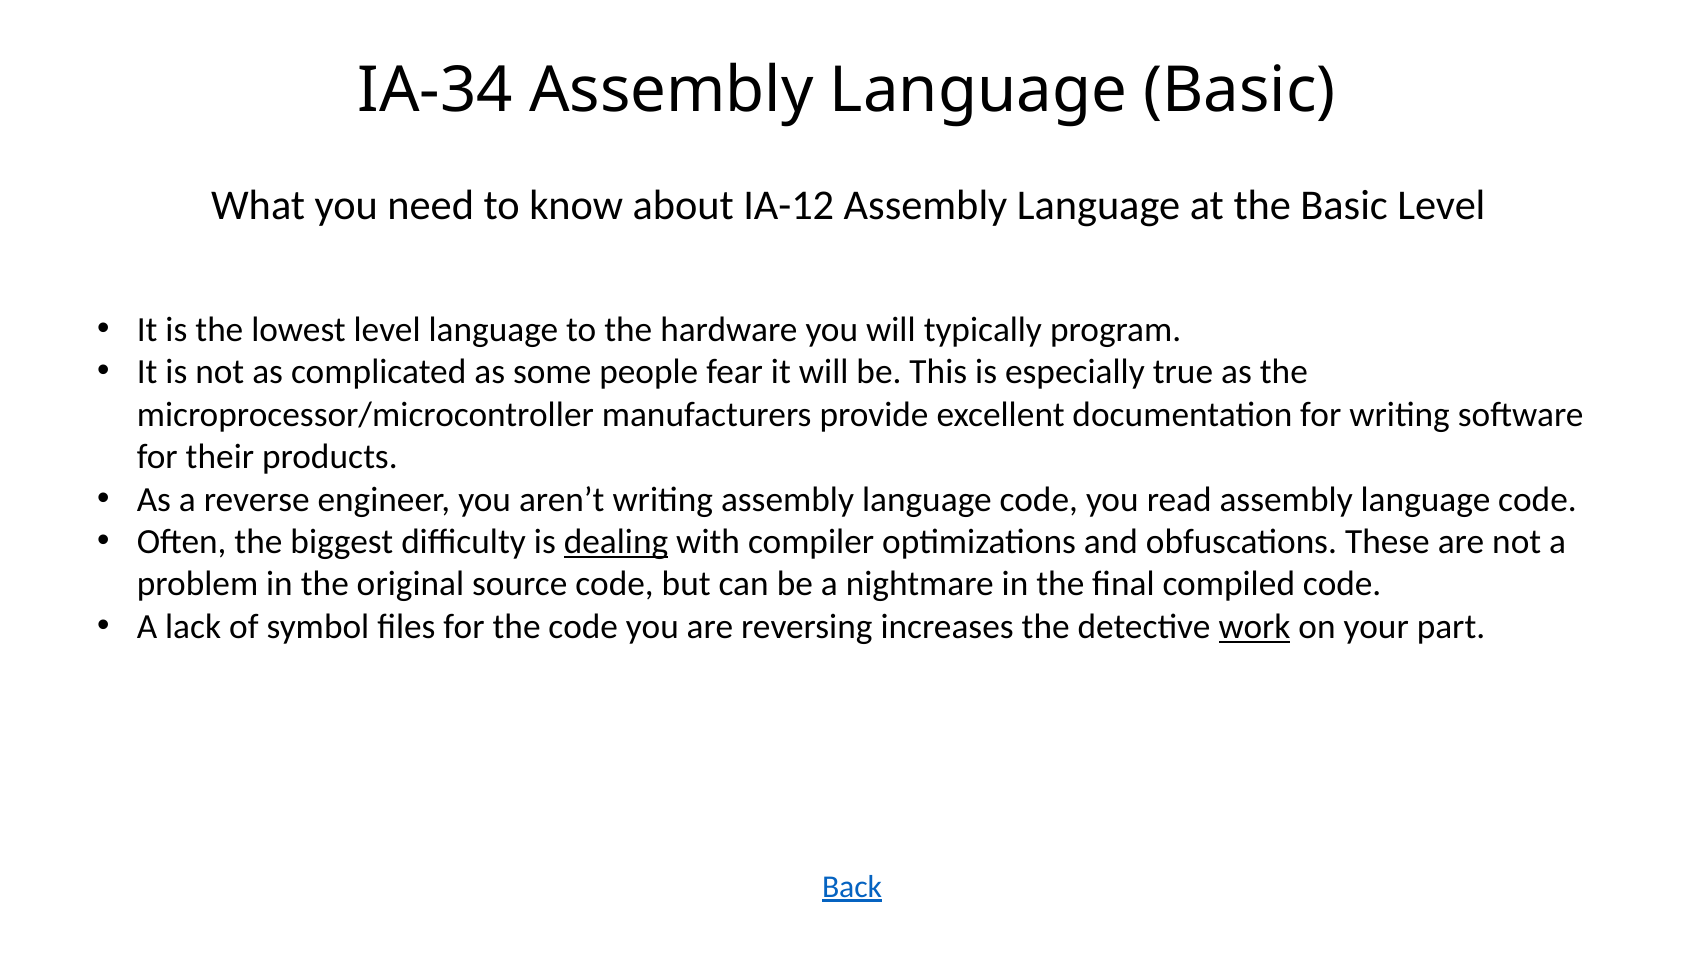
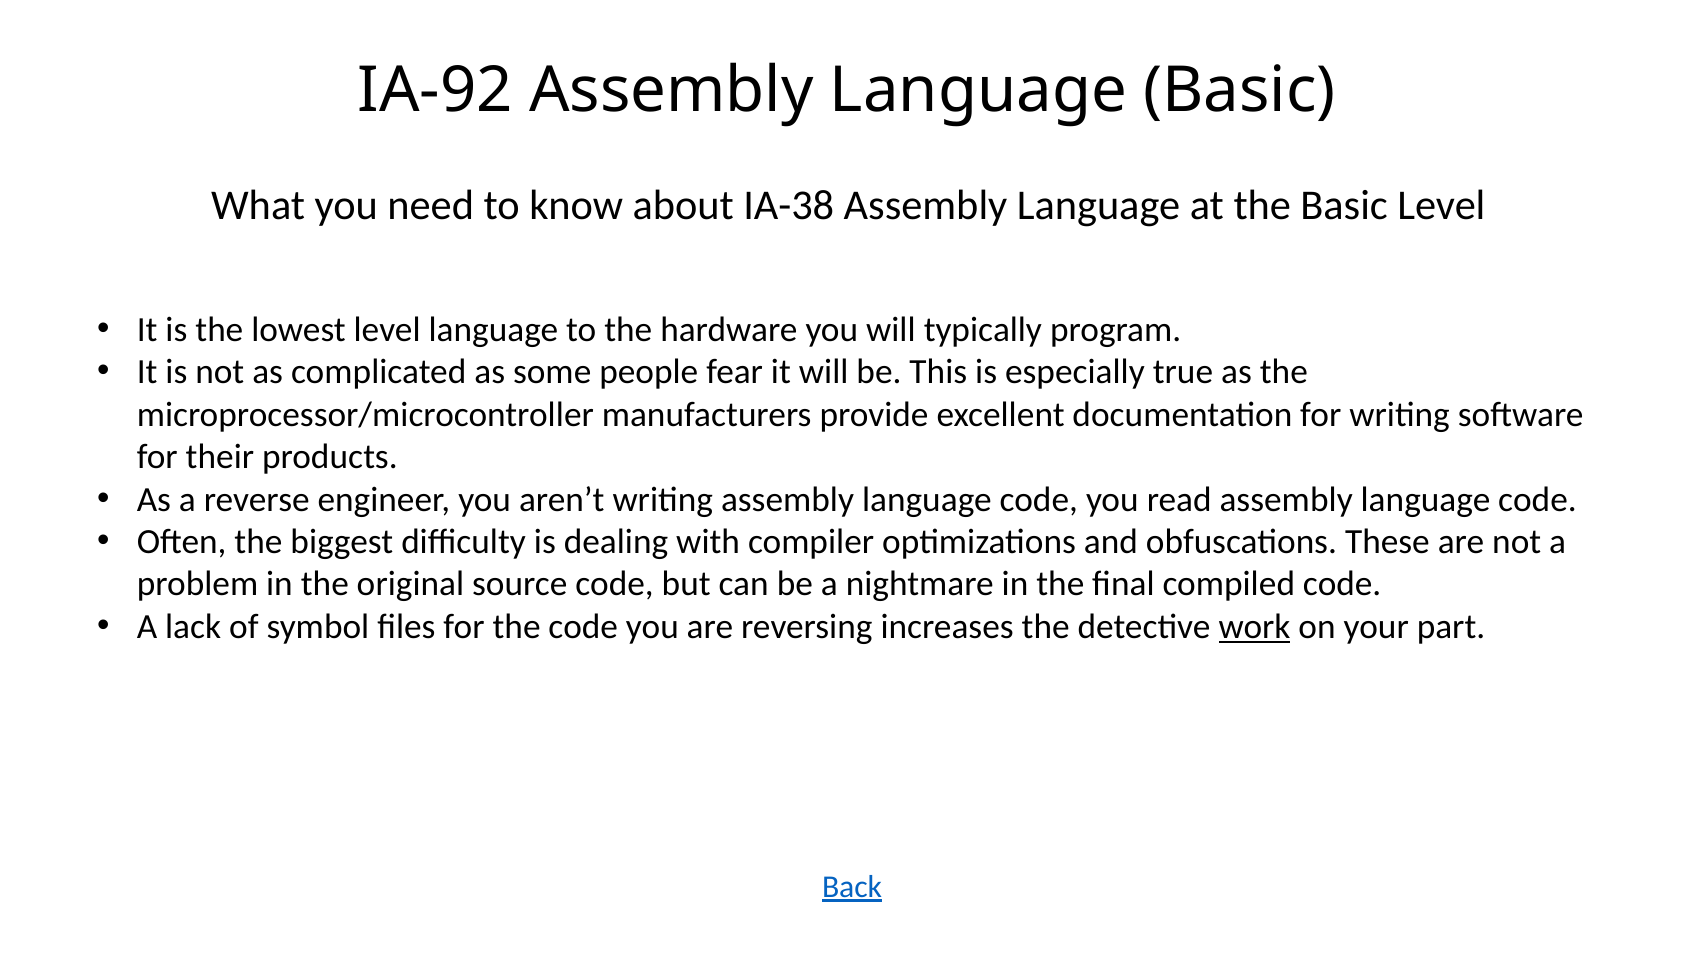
IA-34: IA-34 -> IA-92 (435, 91)
IA-12: IA-12 -> IA-38 (789, 206)
dealing underline: present -> none (616, 542)
